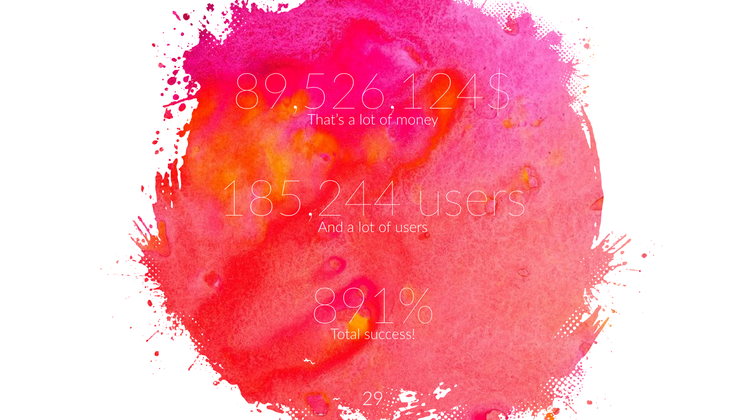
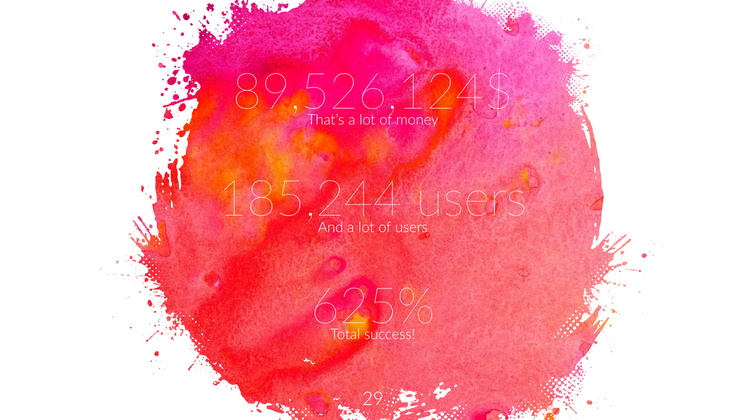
891%: 891% -> 625% (373, 307)
